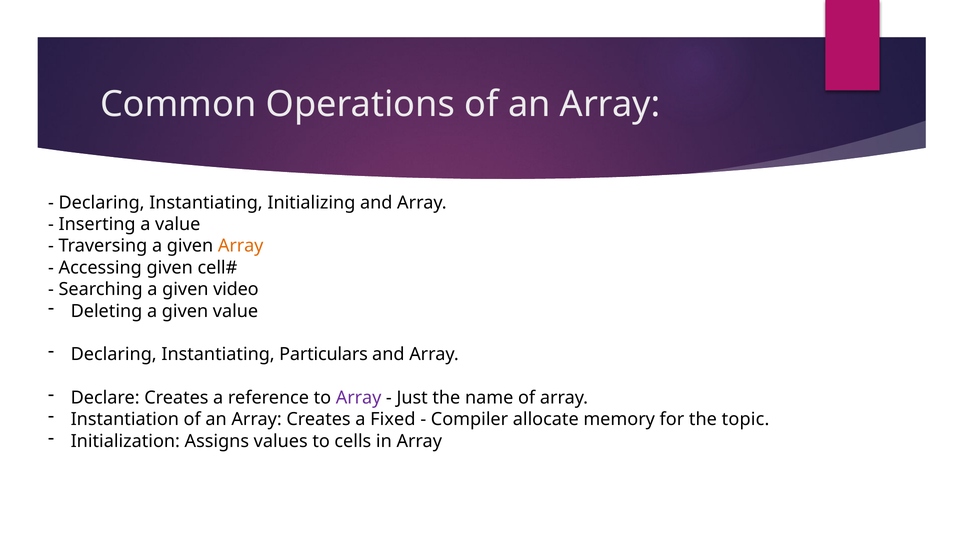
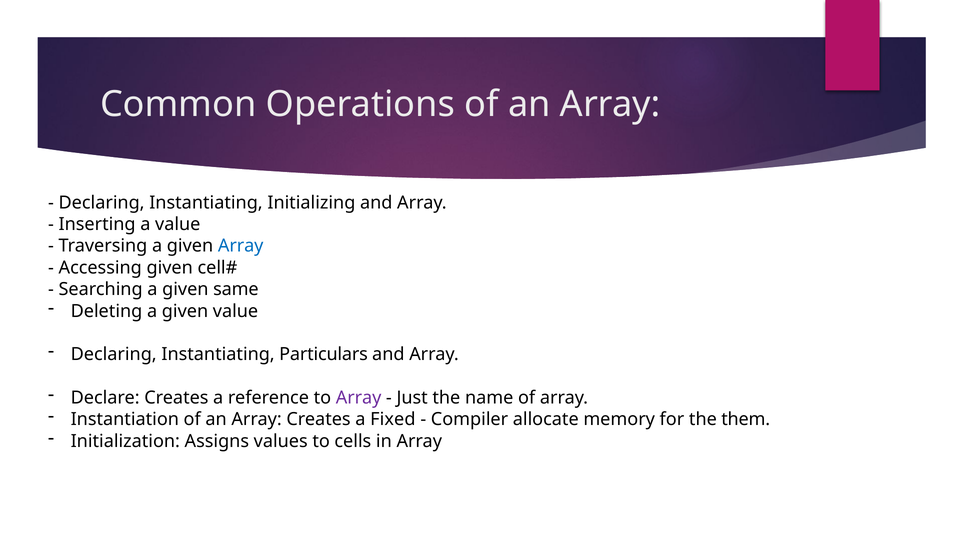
Array colour: orange -> blue (241, 246)
video: video -> same (236, 289)
topic: topic -> them (746, 420)
